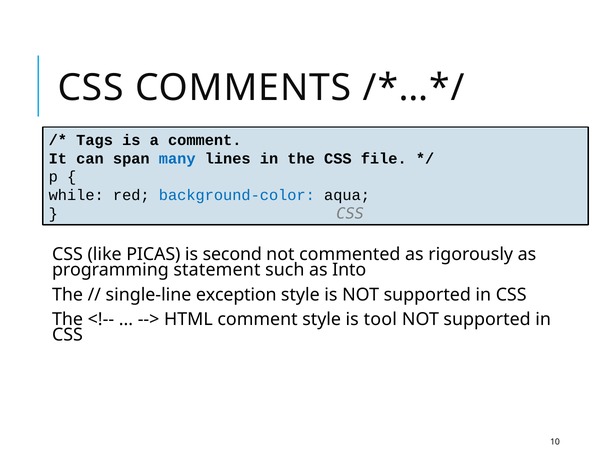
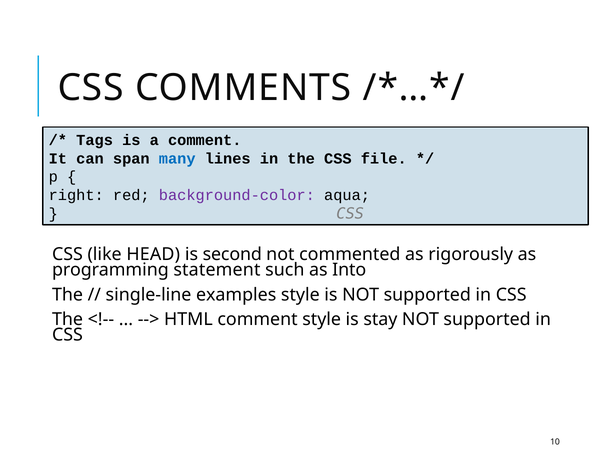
while: while -> right (76, 195)
background-color colour: blue -> purple (237, 195)
PICAS: PICAS -> HEAD (153, 254)
exception: exception -> examples (236, 295)
tool: tool -> stay (380, 320)
